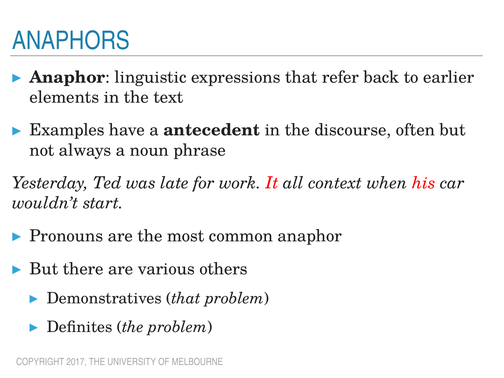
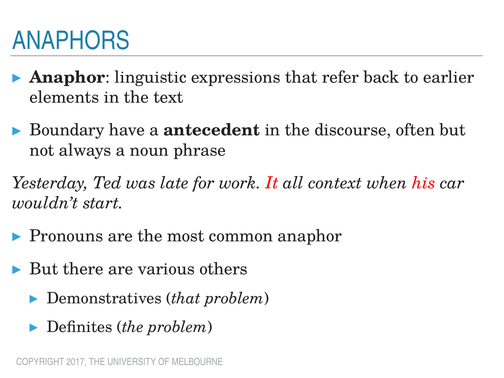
Examples: Examples -> Boundary (67, 130)
